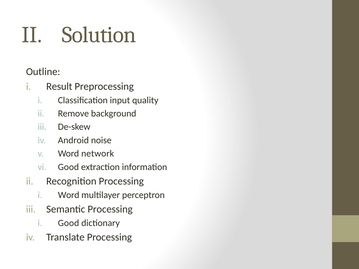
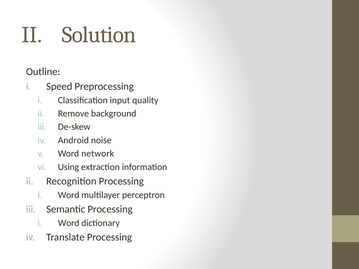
Result: Result -> Speed (59, 86)
Good: Good -> Using (68, 167)
Good: Good -> Word (69, 223)
